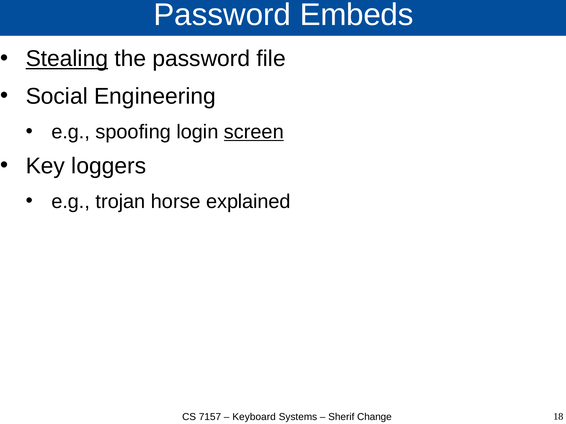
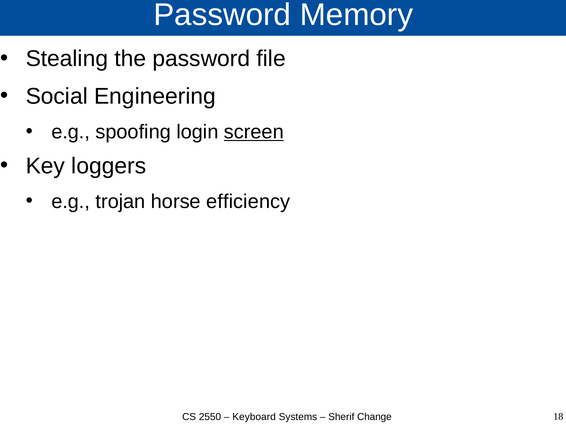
Embeds: Embeds -> Memory (356, 15)
Stealing underline: present -> none (67, 59)
explained: explained -> efficiency (248, 202)
7157: 7157 -> 2550 (210, 417)
